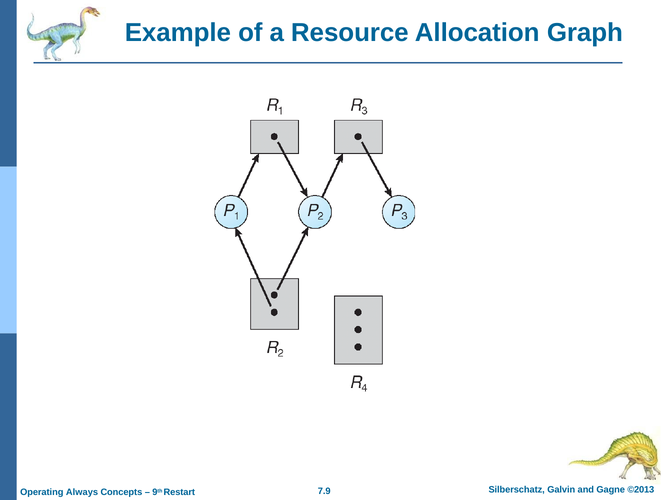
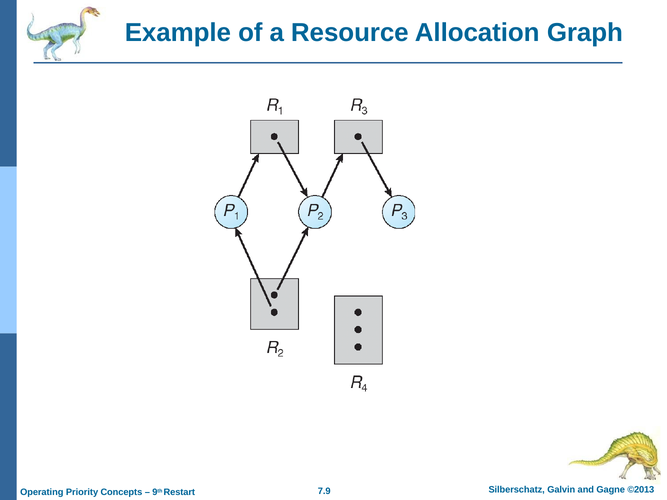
Always: Always -> Priority (82, 492)
